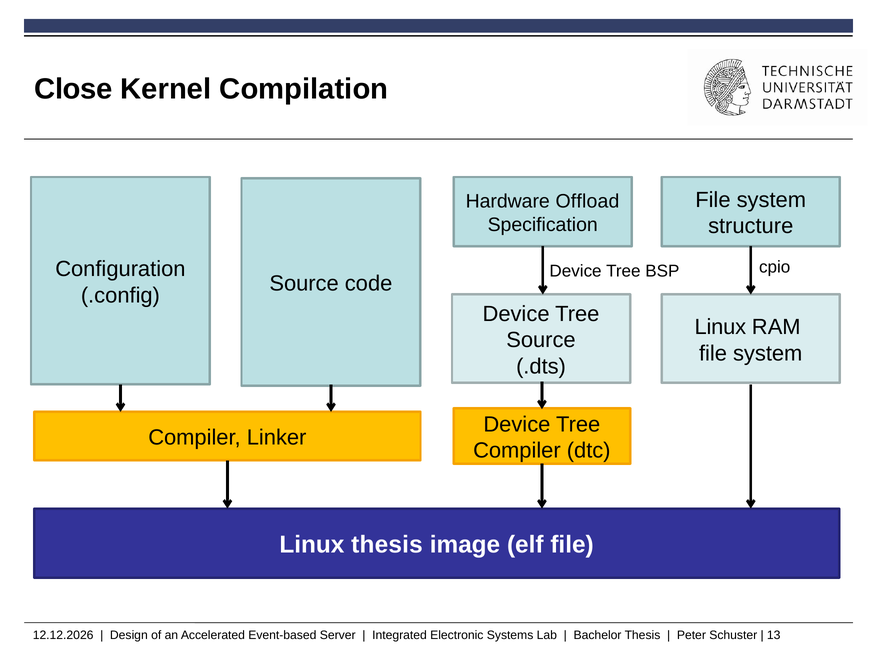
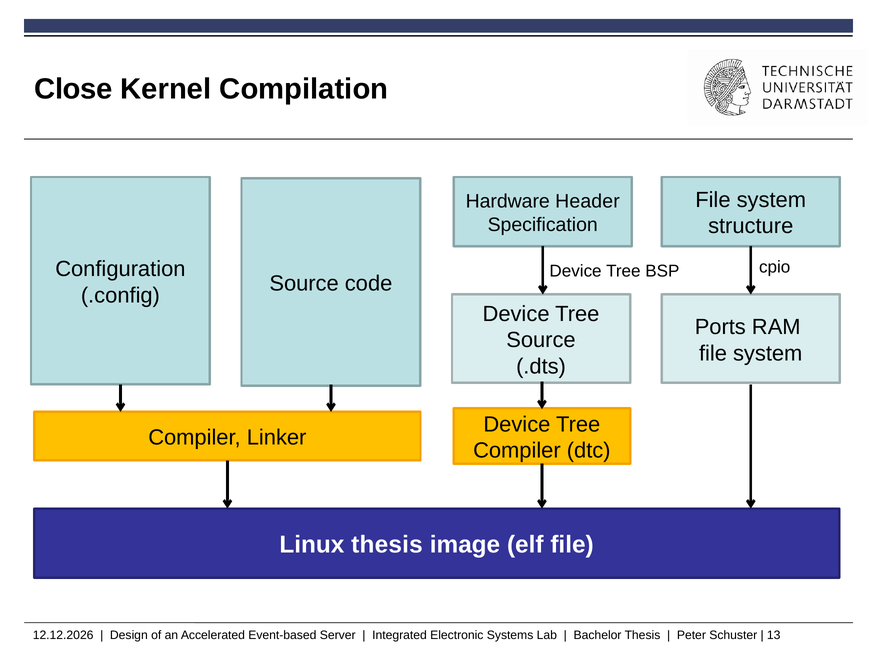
Offload: Offload -> Header (587, 201)
Linux: Linux -> Ports (720, 327)
